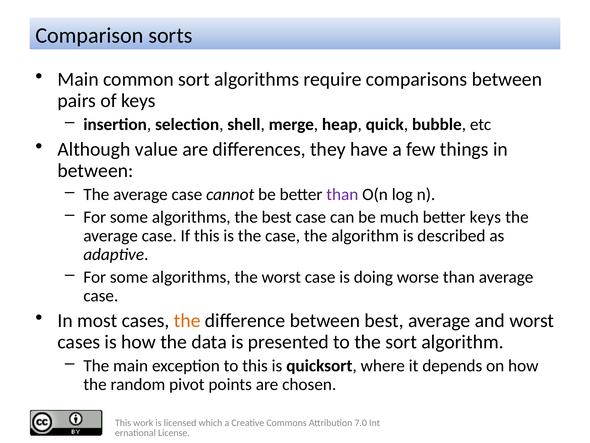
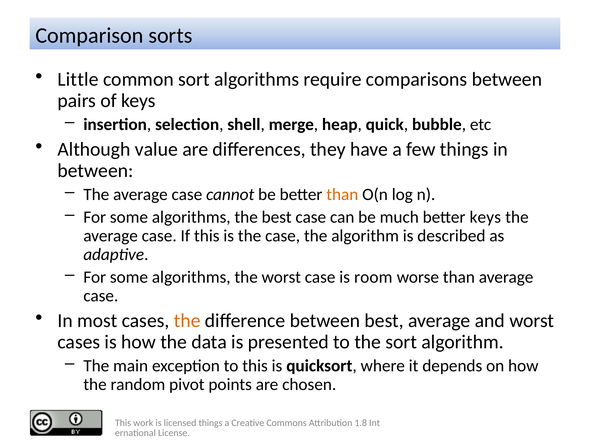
Main: Main -> Little (78, 79)
than colour: purple -> orange (342, 194)
doing: doing -> room (373, 277)
licensed which: which -> things (211, 422)
7.0: 7.0 -> 1.8 (361, 422)
